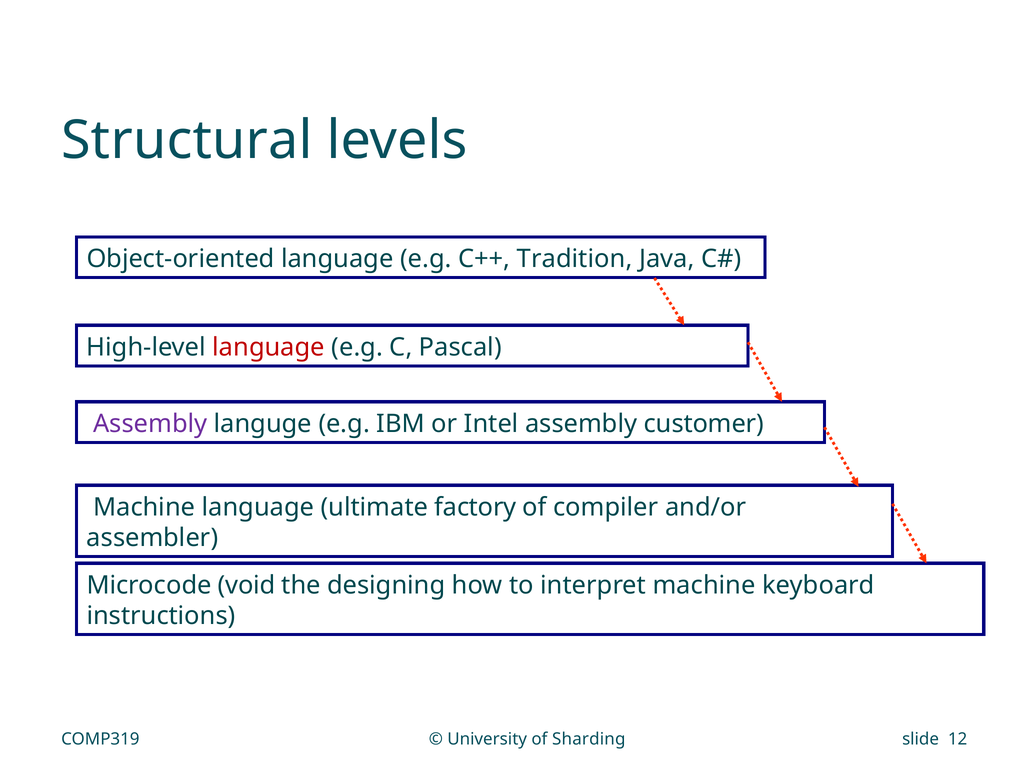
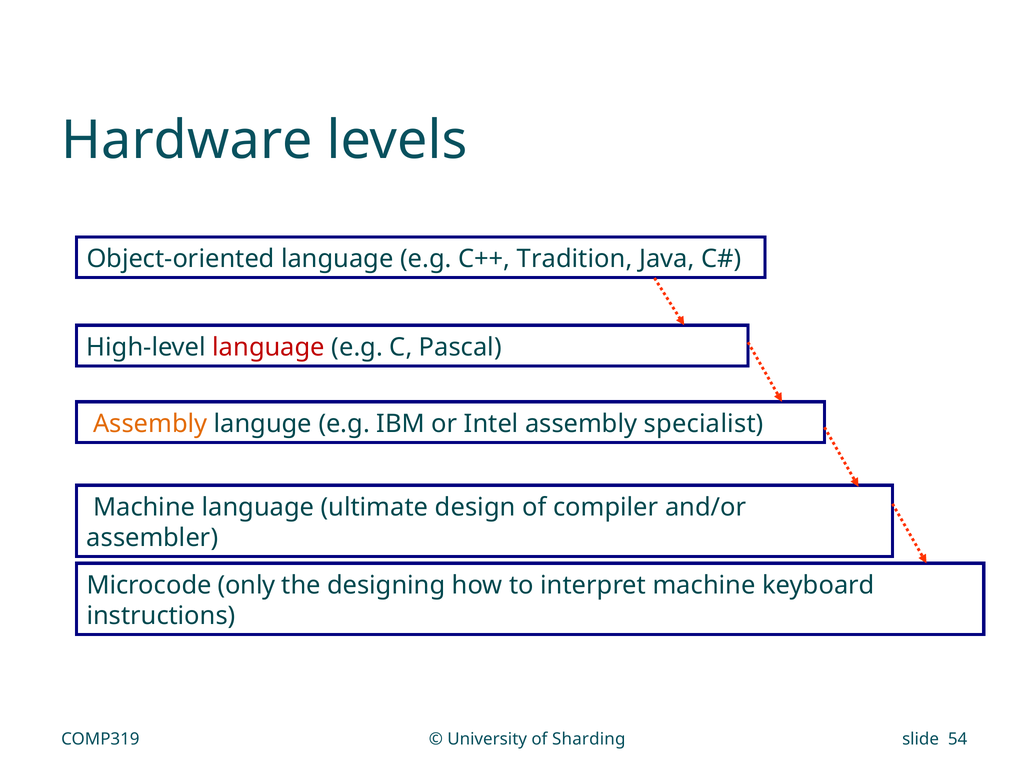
Structural: Structural -> Hardware (187, 141)
Assembly colour: purple -> orange (150, 424)
customer: customer -> specialist (704, 424)
factory: factory -> design (475, 507)
void: void -> only (247, 585)
12: 12 -> 54 (958, 739)
